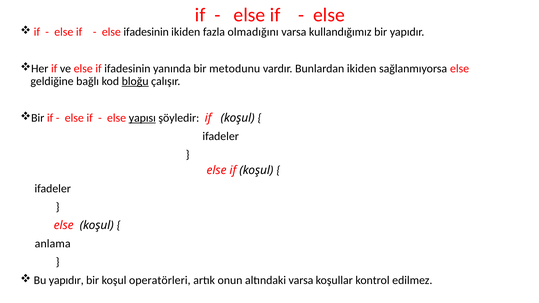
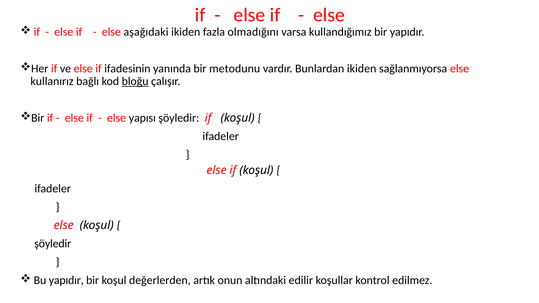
else ifadesinin: ifadesinin -> aşağıdaki (146, 32)
geldiğine: geldiğine -> kullanırız (52, 81)
yapısı underline: present -> none (142, 118)
anlama: anlama -> şöyledir (53, 244)
operatörleri: operatörleri -> değerlerden (160, 280)
altındaki varsa: varsa -> edilir (301, 280)
